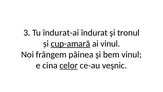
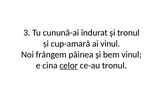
îndurat-ai: îndurat-ai -> cunună-ai (61, 33)
cup-amară underline: present -> none (70, 43)
ce-au veşnic: veşnic -> tronul (114, 65)
